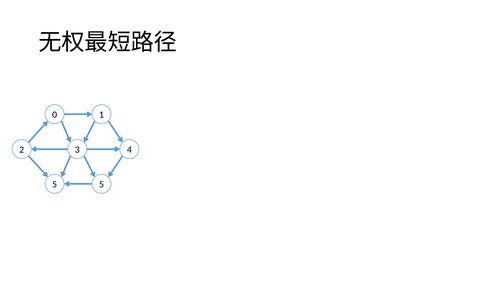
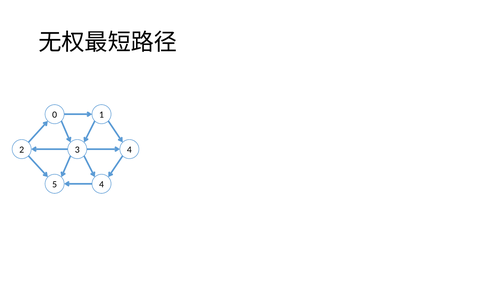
5 5: 5 -> 4 (102, 184)
